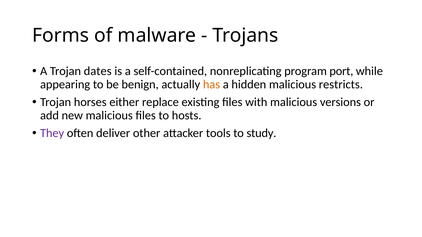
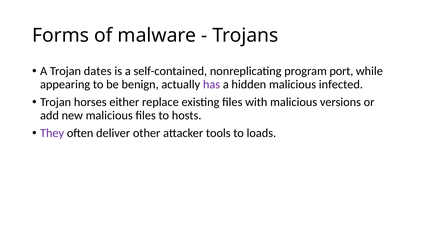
has colour: orange -> purple (212, 85)
restricts: restricts -> infected (341, 85)
study: study -> loads (261, 133)
